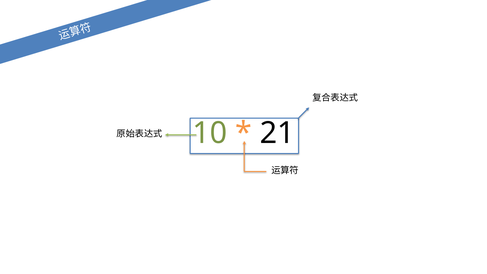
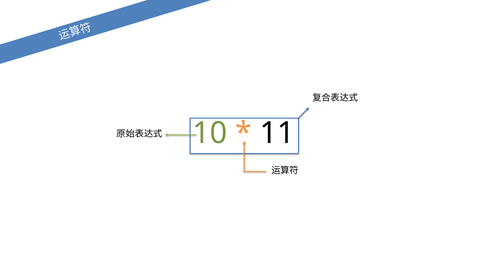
21: 21 -> 11 (277, 133)
